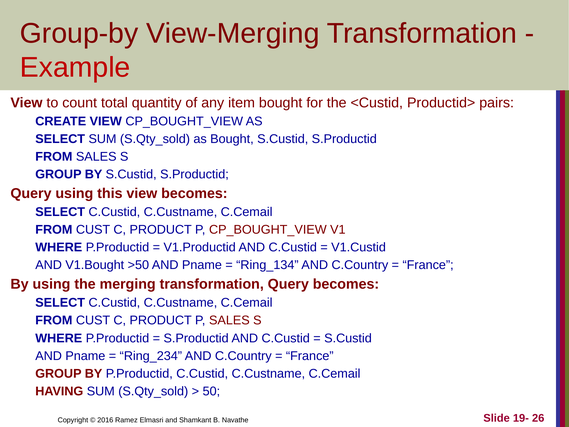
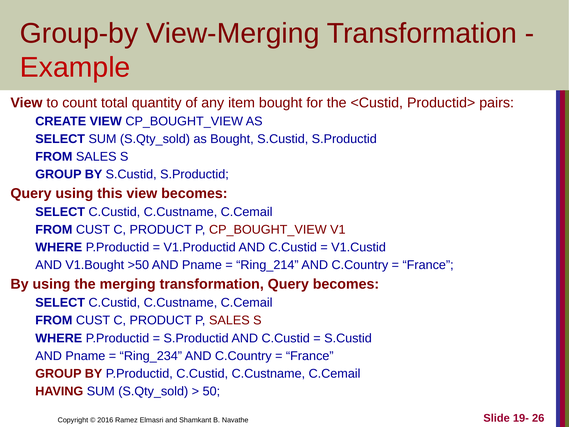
Ring_134: Ring_134 -> Ring_214 (267, 265)
